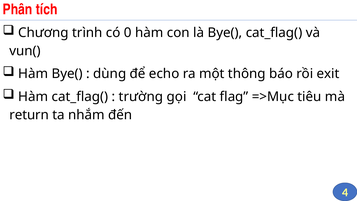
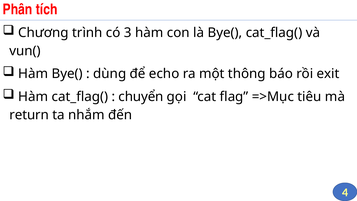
0: 0 -> 3 (128, 33)
trường: trường -> chuyển (141, 97)
